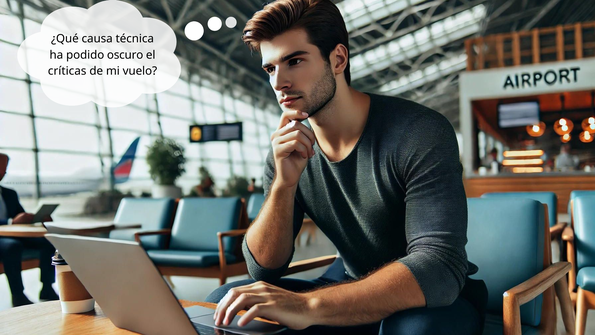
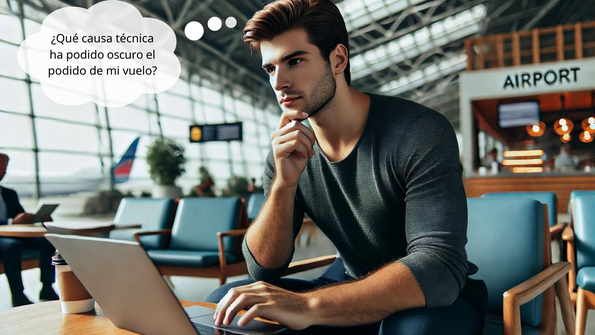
críticas: críticas -> podido (67, 71)
